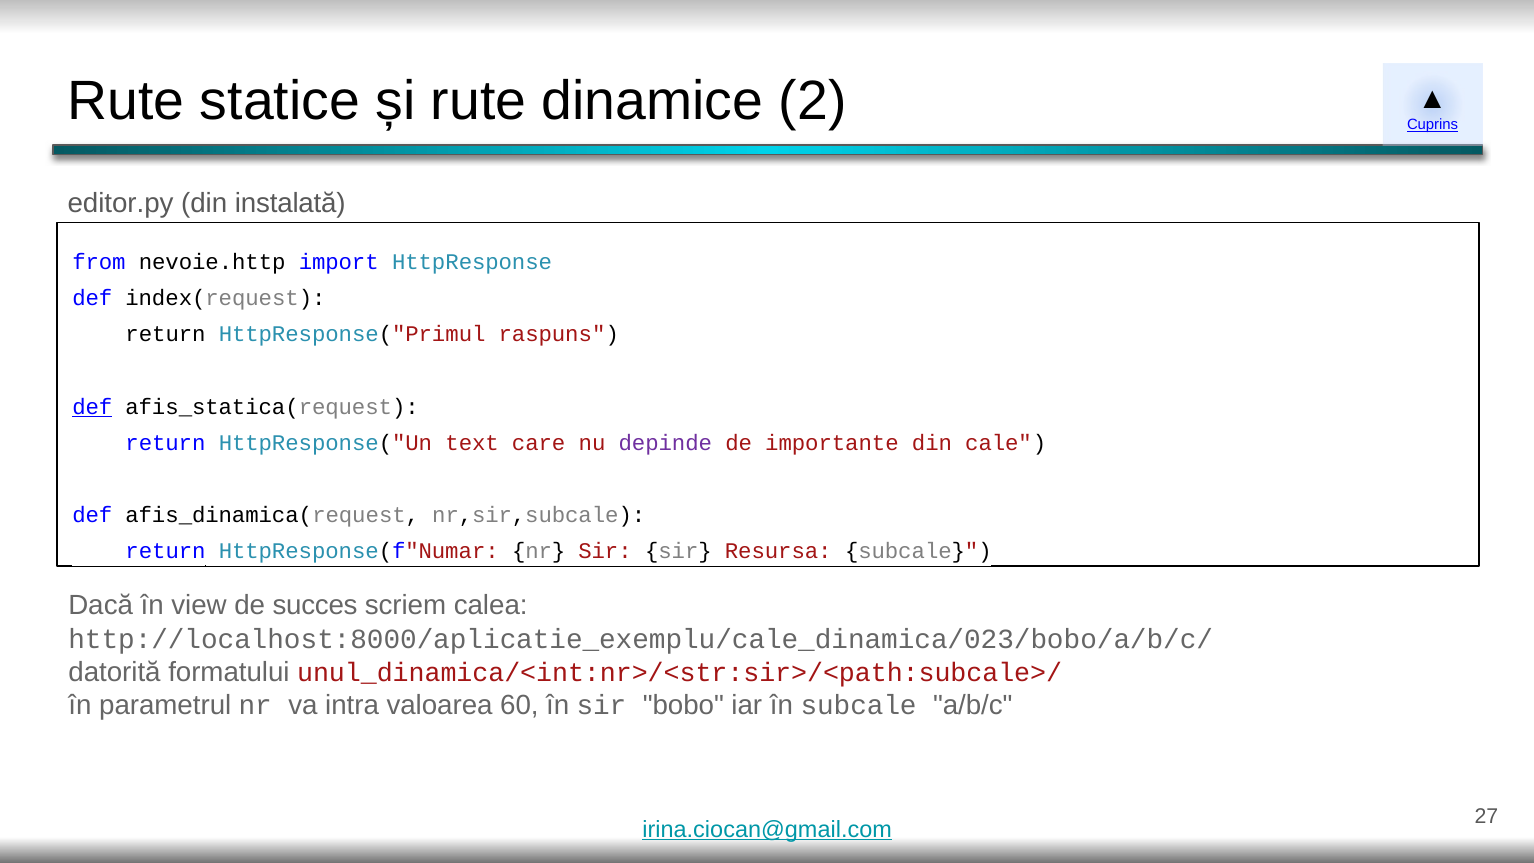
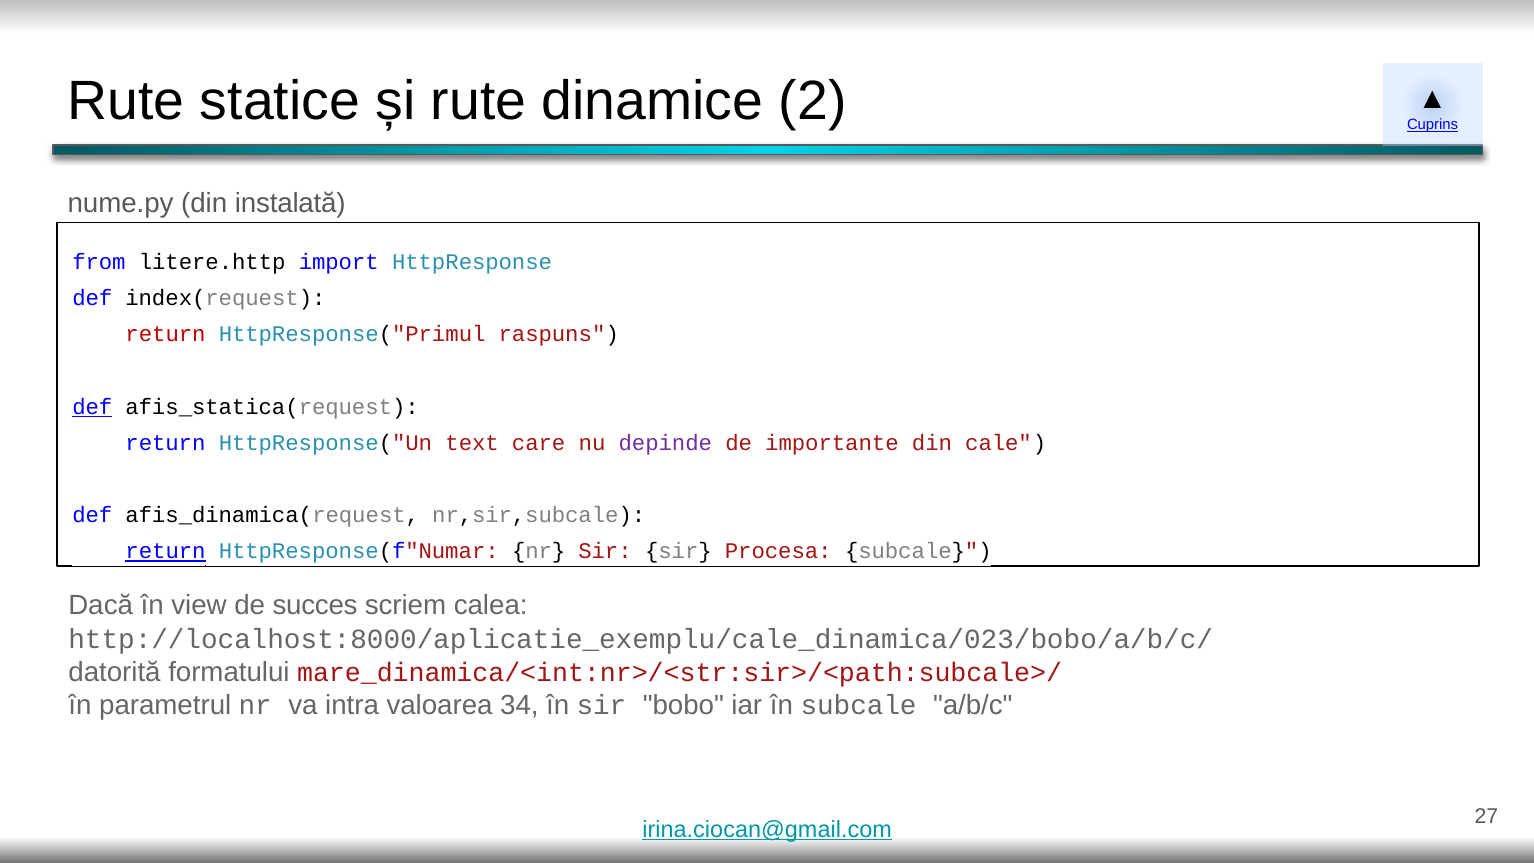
editor.py: editor.py -> nume.py (121, 204)
nevoie.http: nevoie.http -> litere.http (212, 262)
return colour: black -> red (166, 334)
return underline: none -> present (166, 551)
Resursa: Resursa -> Procesa (778, 551)
unul_dinamica/<int:nr>/<str:sir>/<path:subcale>/: unul_dinamica/<int:nr>/<str:sir>/<path:subcale>/ -> mare_dinamica/<int:nr>/<str:sir>/<path:subcale>/ (680, 673)
60: 60 -> 34 (519, 706)
